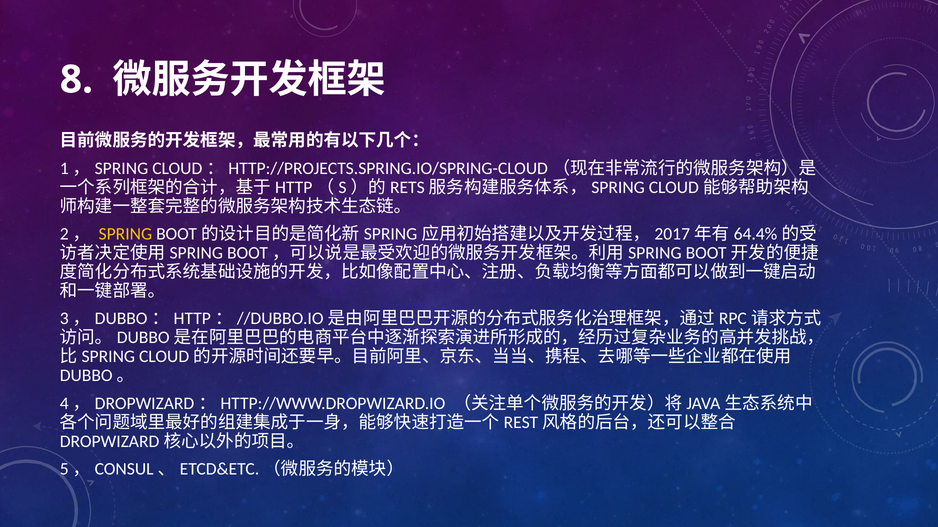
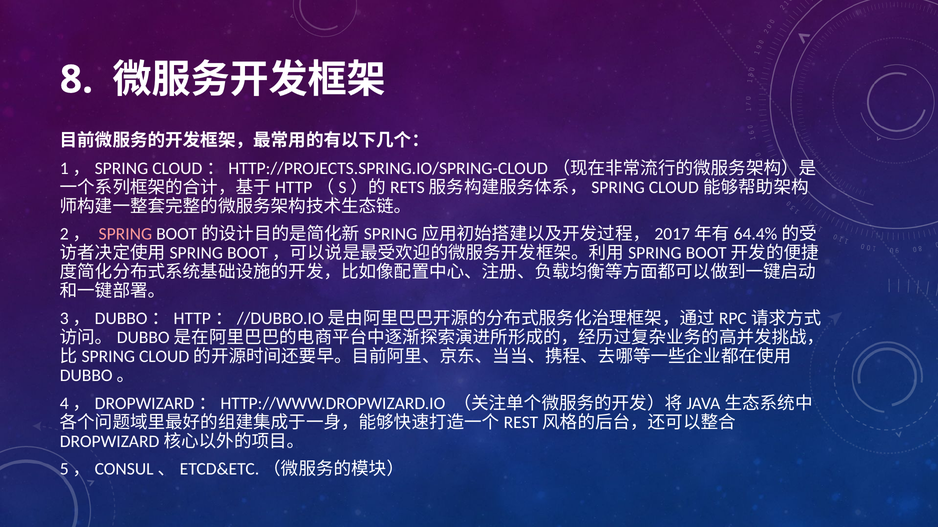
SPRING colour: yellow -> pink (125, 234)
